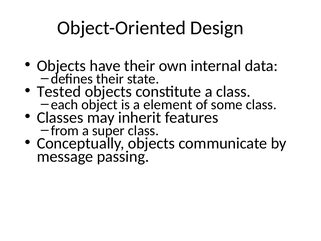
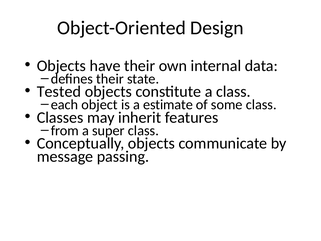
element: element -> estimate (168, 105)
